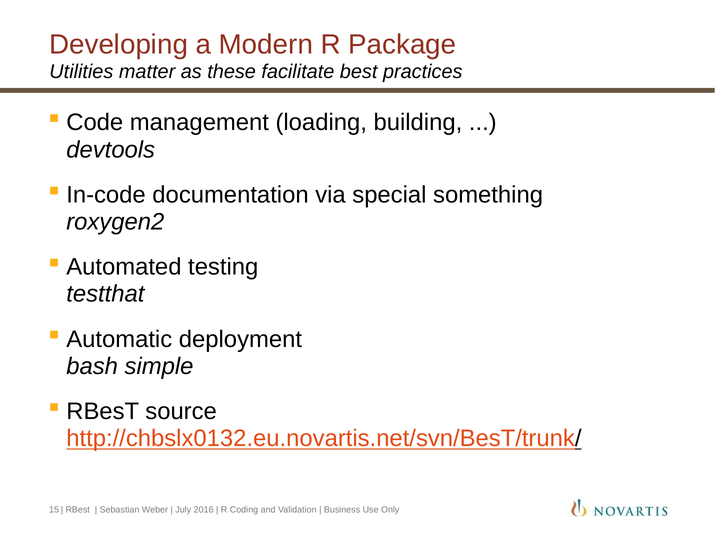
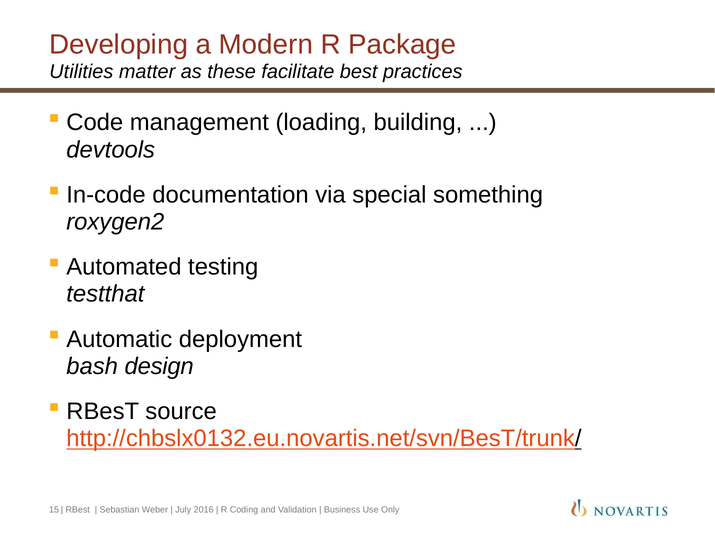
simple: simple -> design (159, 366)
